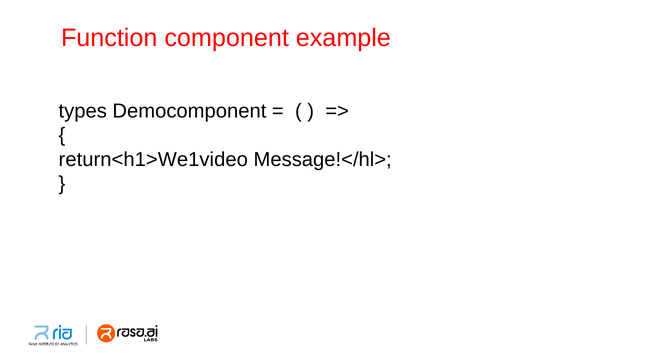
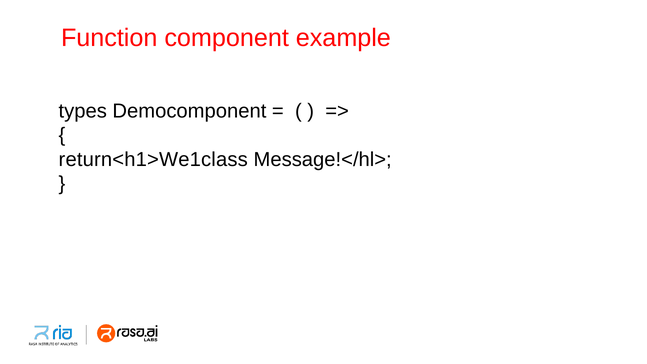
return<h1>We1video: return<h1>We1video -> return<h1>We1class (153, 159)
